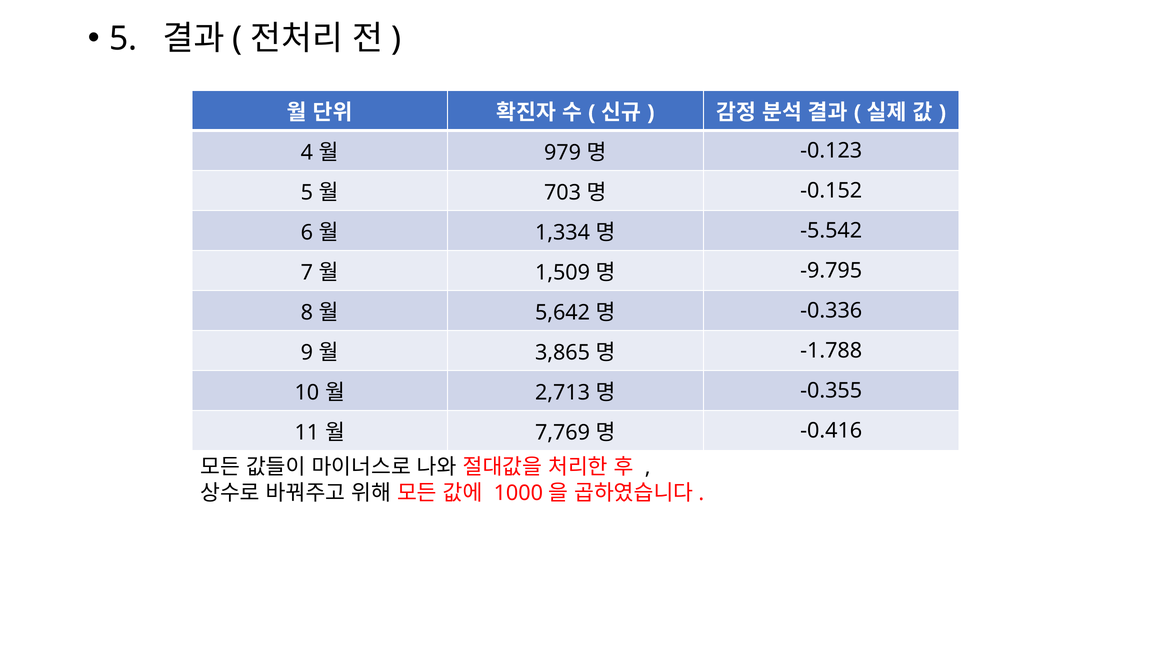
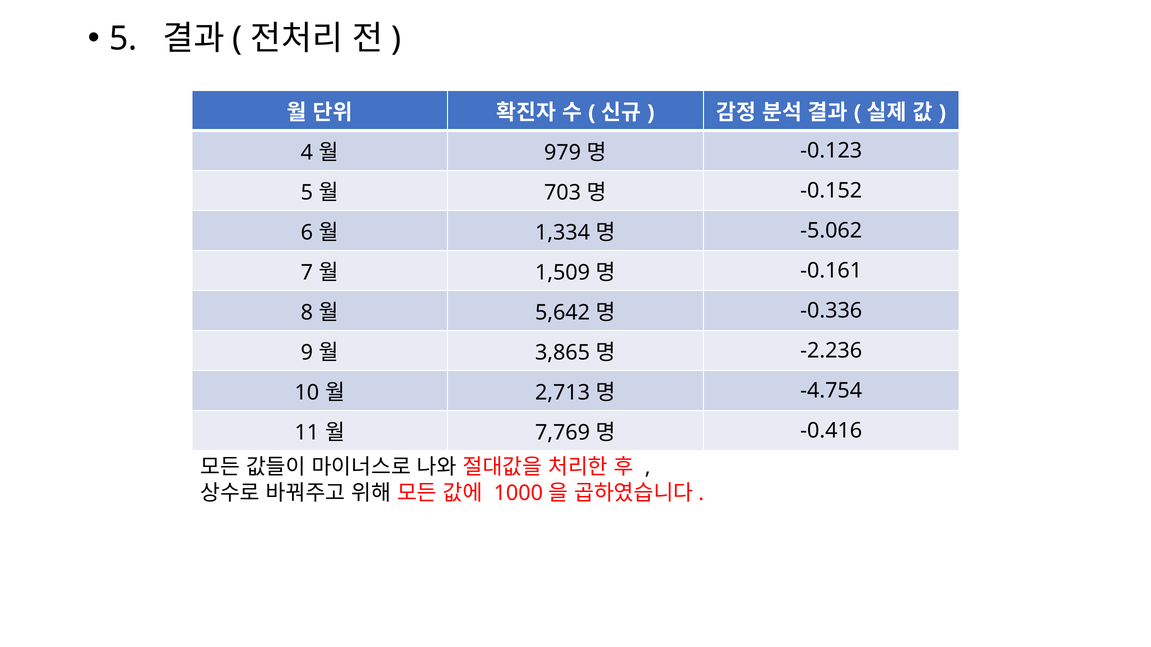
-5.542: -5.542 -> -5.062 (831, 231)
-9.795: -9.795 -> -0.161 (831, 271)
-1.788: -1.788 -> -2.236 (831, 351)
-0.355: -0.355 -> -4.754 (831, 391)
